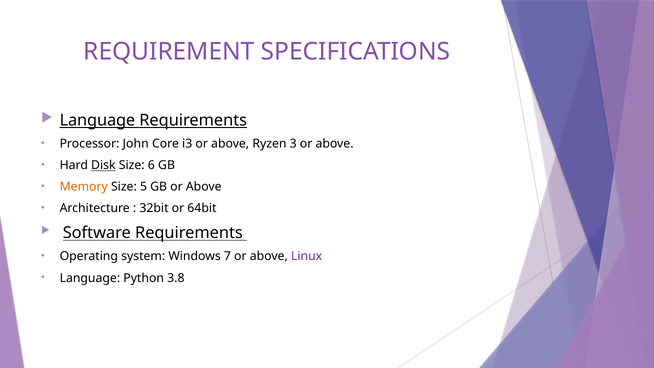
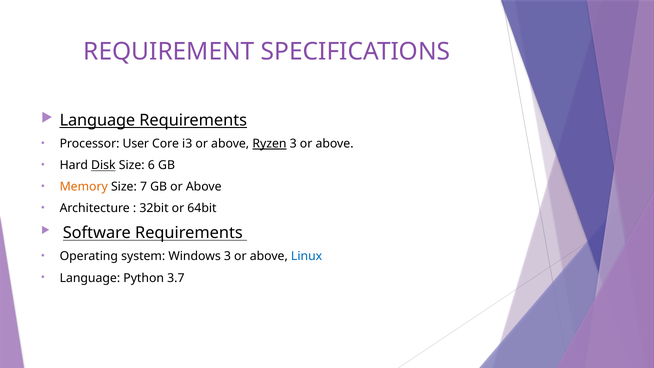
John: John -> User (136, 144)
Ryzen underline: none -> present (269, 144)
5: 5 -> 7 (144, 187)
Windows 7: 7 -> 3 (227, 256)
Linux colour: purple -> blue (307, 256)
3.8: 3.8 -> 3.7 (176, 278)
